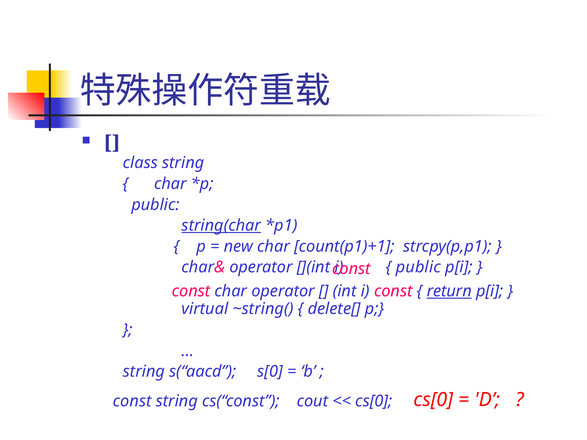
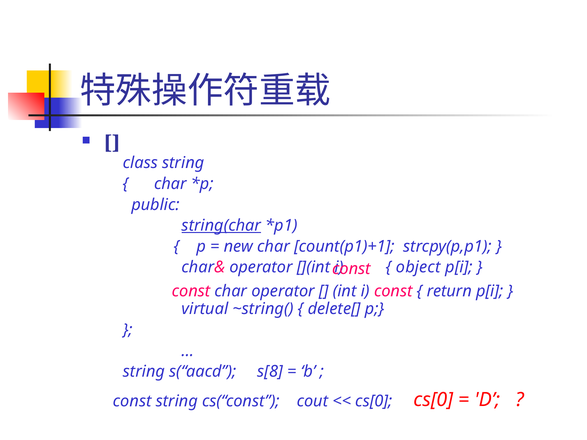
public: public -> object (418, 267)
return underline: present -> none (449, 291)
s[0: s[0 -> s[8 (270, 372)
